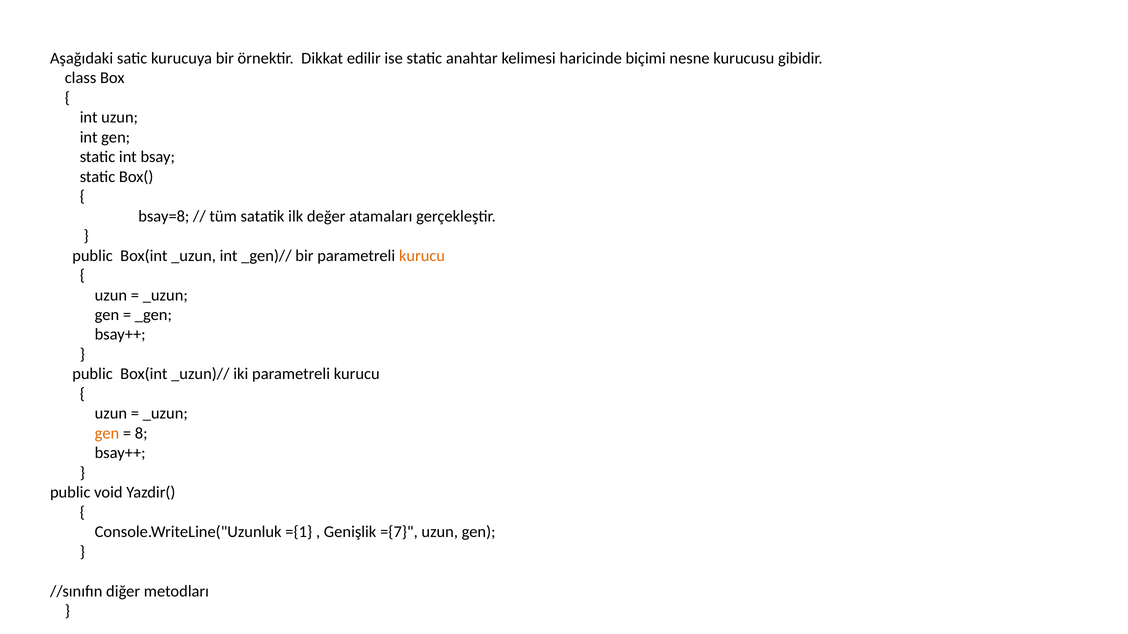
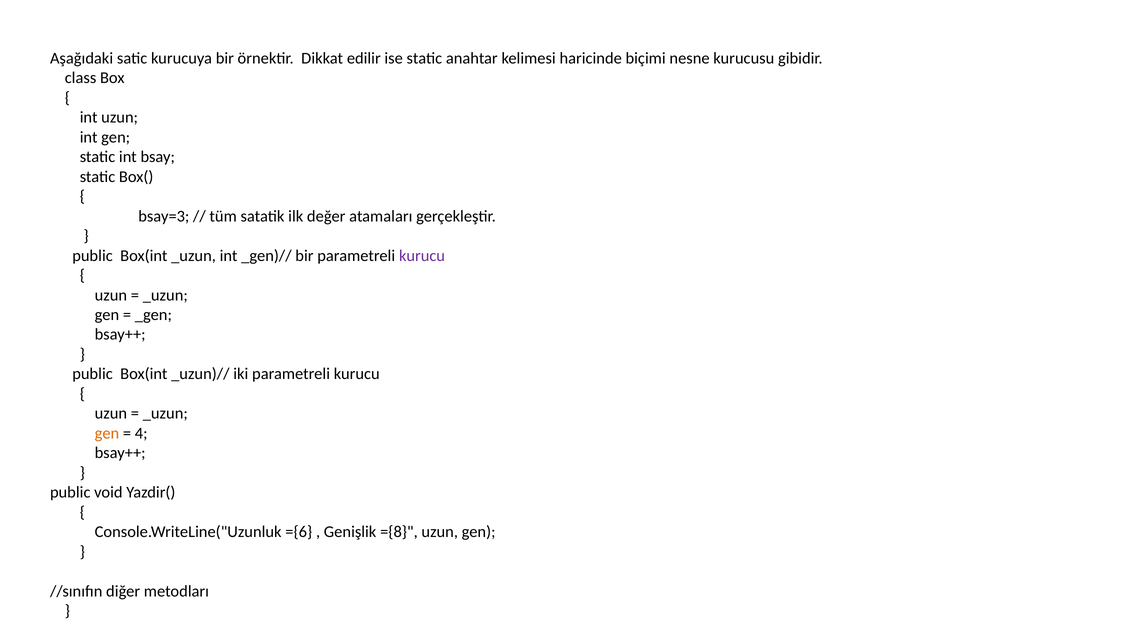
bsay=8: bsay=8 -> bsay=3 (164, 216)
kurucu colour: orange -> purple (422, 256)
8: 8 -> 4 (141, 434)
={1: ={1 -> ={6 (299, 532)
={7: ={7 -> ={8 (399, 532)
